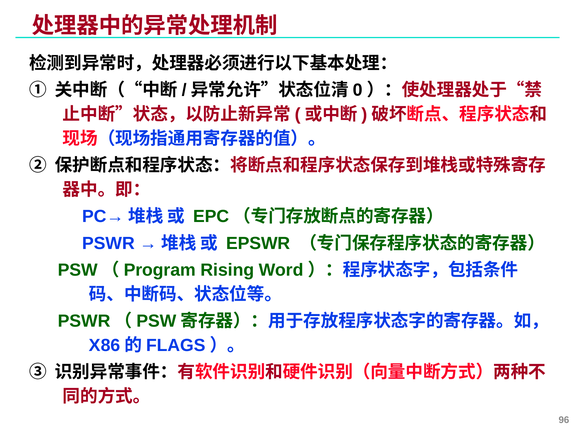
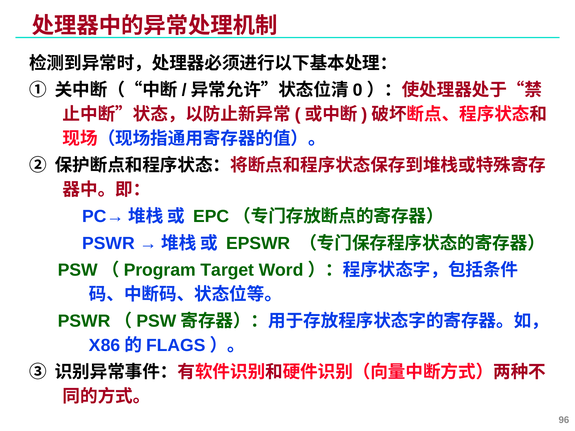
Rising: Rising -> Target (227, 270)
